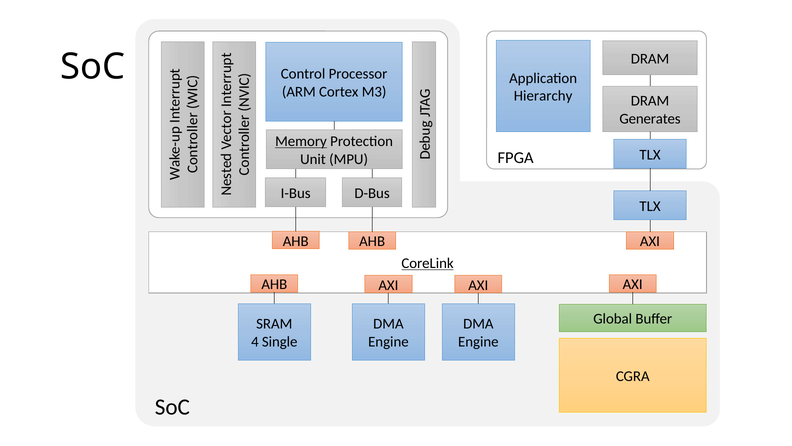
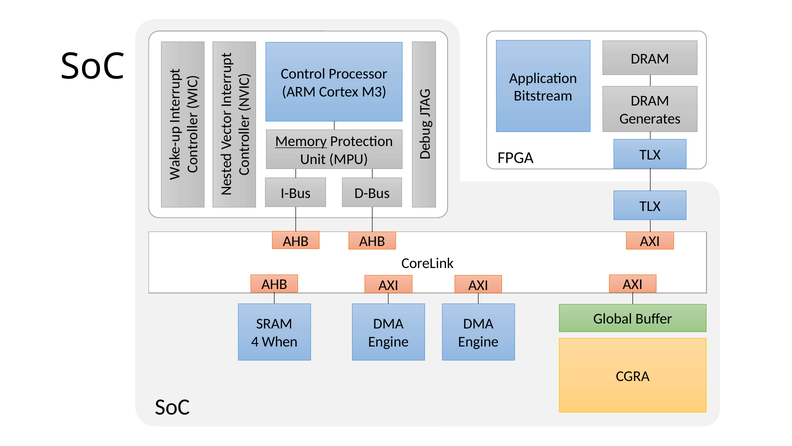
Hierarchy: Hierarchy -> Bitstream (543, 96)
CoreLink underline: present -> none (428, 263)
Single: Single -> When (280, 341)
